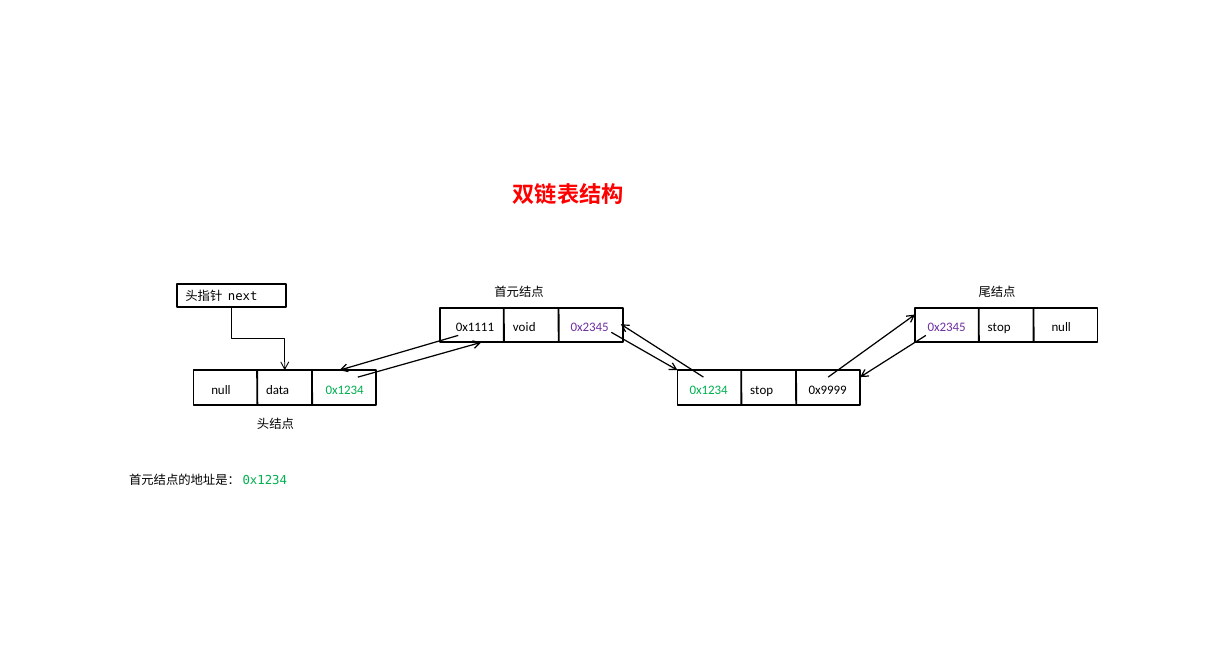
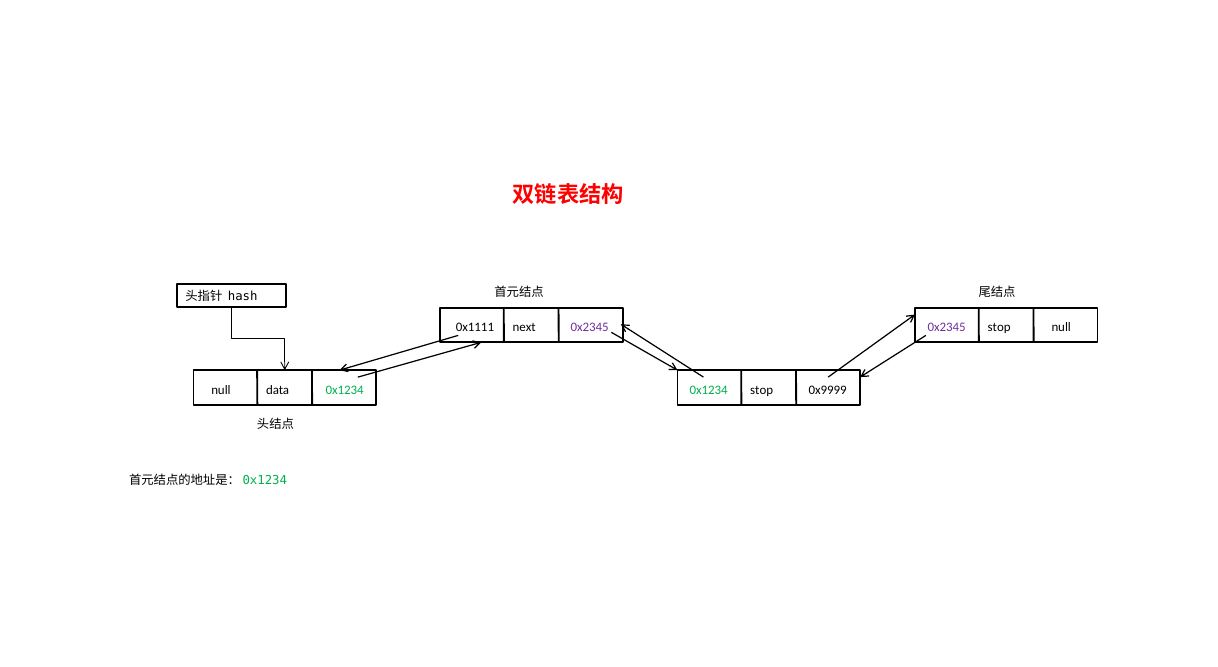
next: next -> hash (243, 296)
void: void -> next (524, 327)
